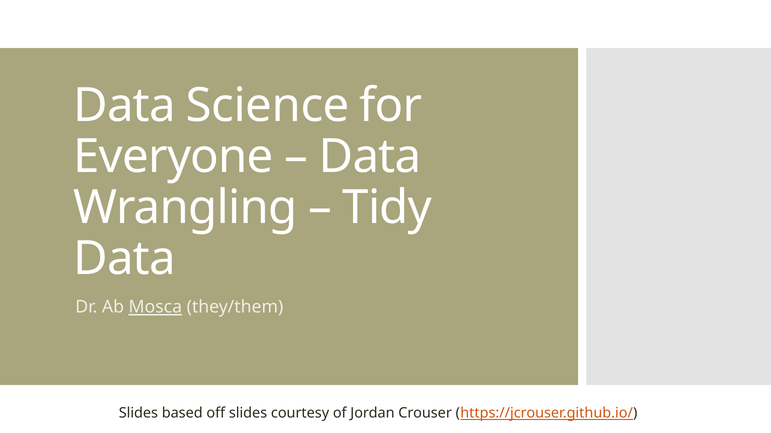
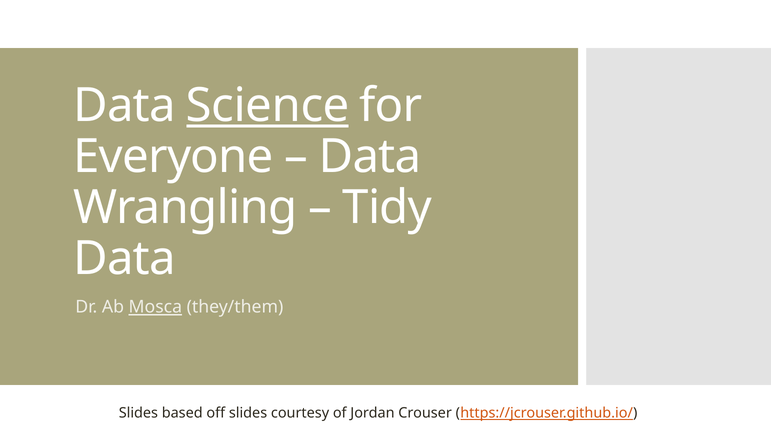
Science underline: none -> present (268, 106)
